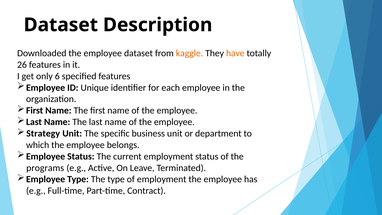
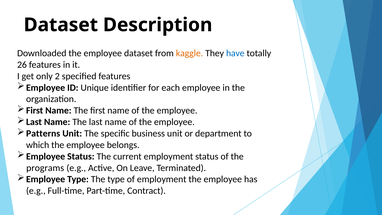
have colour: orange -> blue (235, 53)
6: 6 -> 2 (57, 76)
Strategy: Strategy -> Patterns (43, 133)
